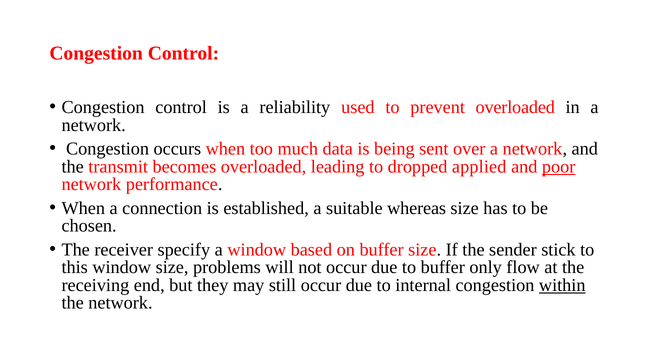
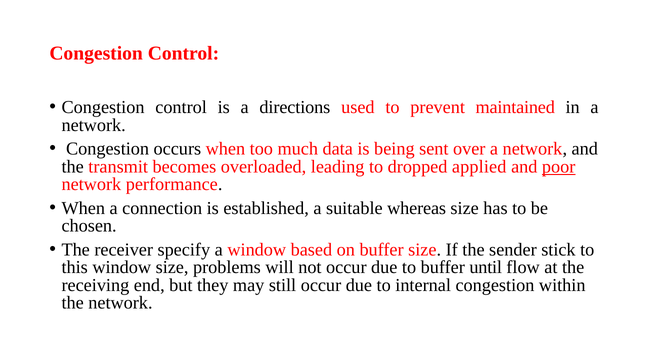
reliability: reliability -> directions (295, 108)
prevent overloaded: overloaded -> maintained (515, 108)
only: only -> until (486, 268)
within underline: present -> none (562, 285)
